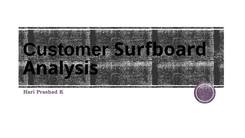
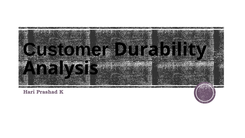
Surfboard: Surfboard -> Durability (160, 49)
